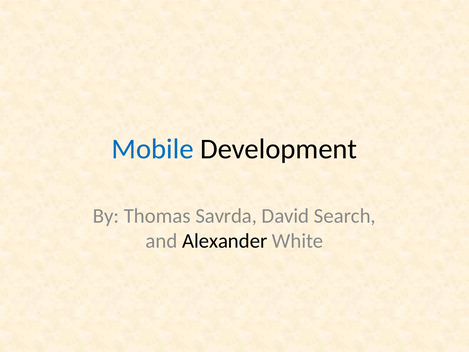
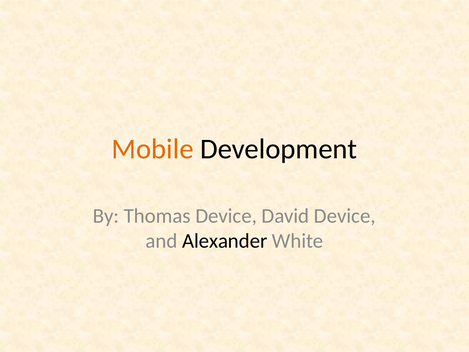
Mobile colour: blue -> orange (153, 149)
Thomas Savrda: Savrda -> Device (226, 216)
David Search: Search -> Device (345, 216)
